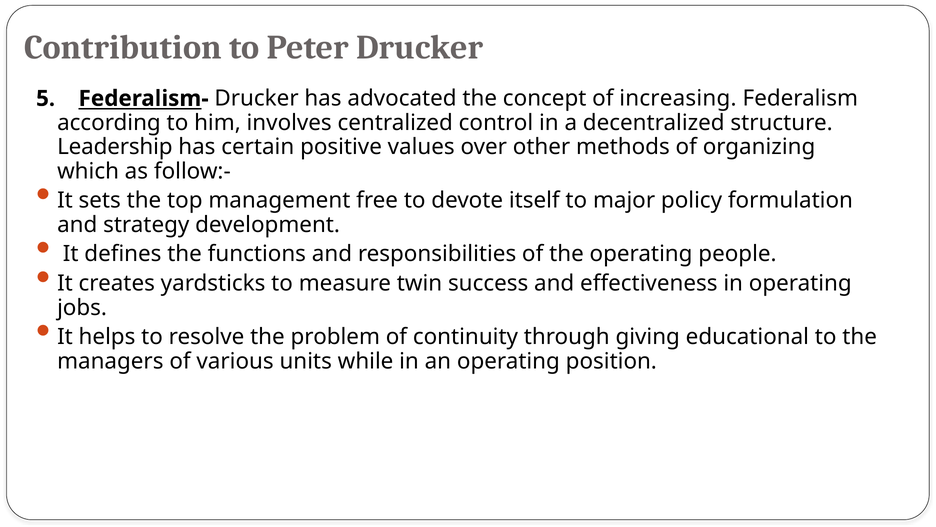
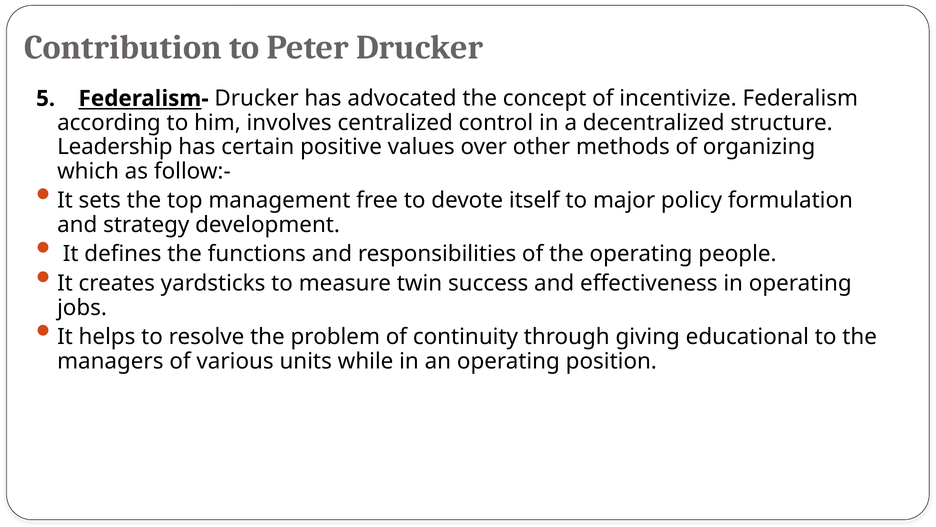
increasing: increasing -> incentivize (678, 98)
